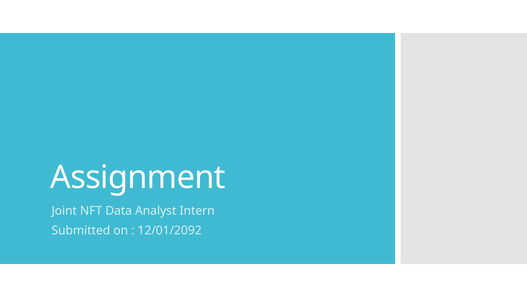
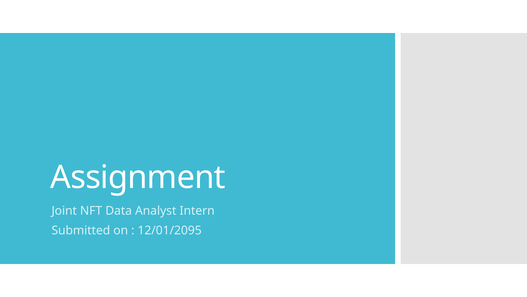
12/01/2092: 12/01/2092 -> 12/01/2095 (170, 230)
